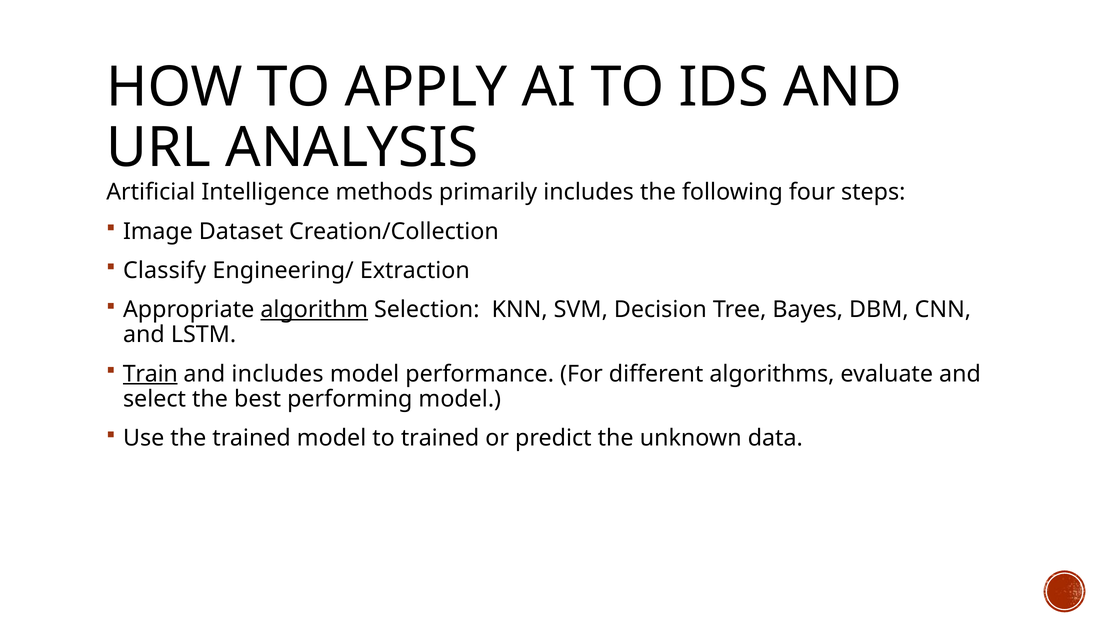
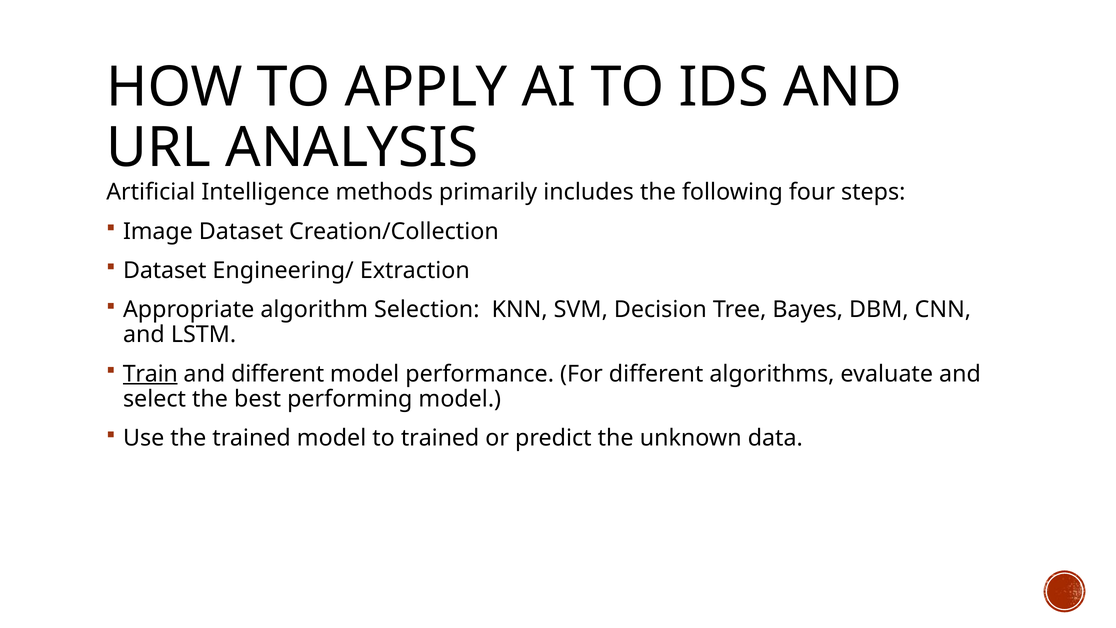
Classify: Classify -> Dataset (165, 270)
algorithm underline: present -> none (314, 309)
and includes: includes -> different (278, 374)
